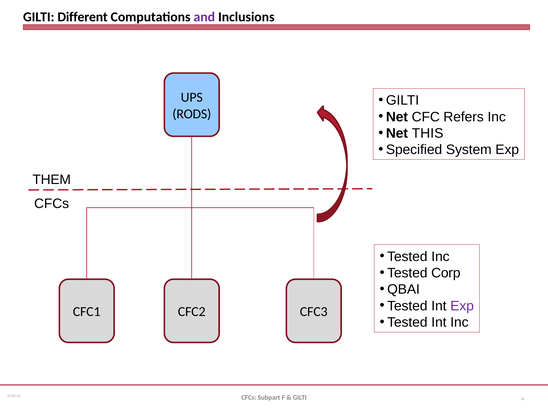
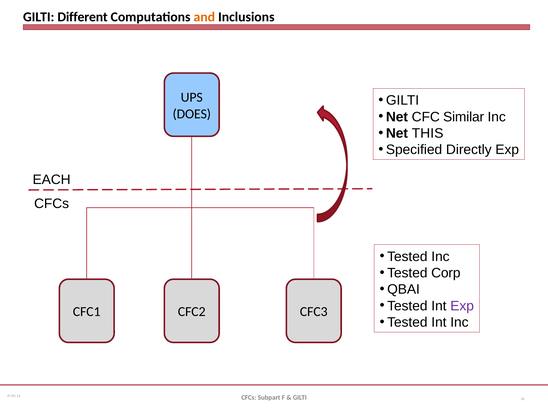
and colour: purple -> orange (204, 17)
RODS: RODS -> DOES (192, 114)
Refers: Refers -> Similar (464, 117)
System: System -> Directly (469, 150)
THEM: THEM -> EACH (52, 180)
